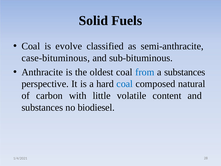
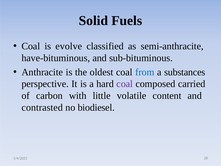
case-bituminous: case-bituminous -> have-bituminous (56, 58)
coal colour: blue -> purple (125, 84)
natural: natural -> carried (192, 84)
substances: substances -> contrasted (42, 107)
